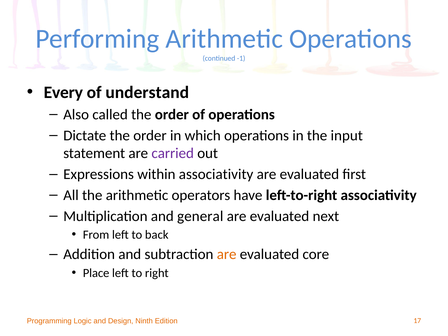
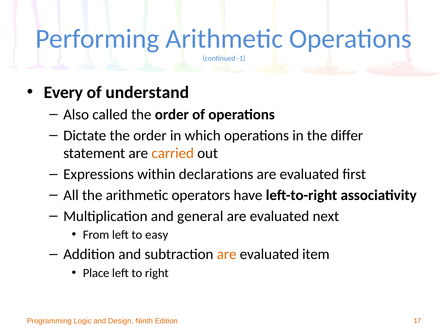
input: input -> differ (347, 135)
carried colour: purple -> orange (173, 153)
within associativity: associativity -> declarations (216, 174)
back: back -> easy (157, 235)
core: core -> item (316, 254)
